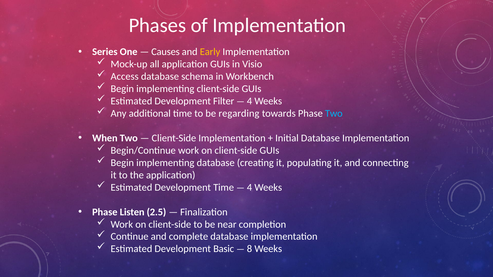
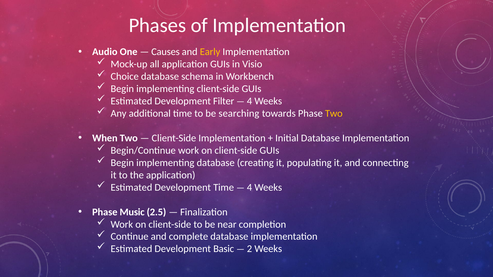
Series: Series -> Audio (105, 52)
Access: Access -> Choice (125, 77)
regarding: regarding -> searching (239, 114)
Two colour: light blue -> yellow (334, 114)
Listen: Listen -> Music (132, 212)
8: 8 -> 2 (249, 249)
